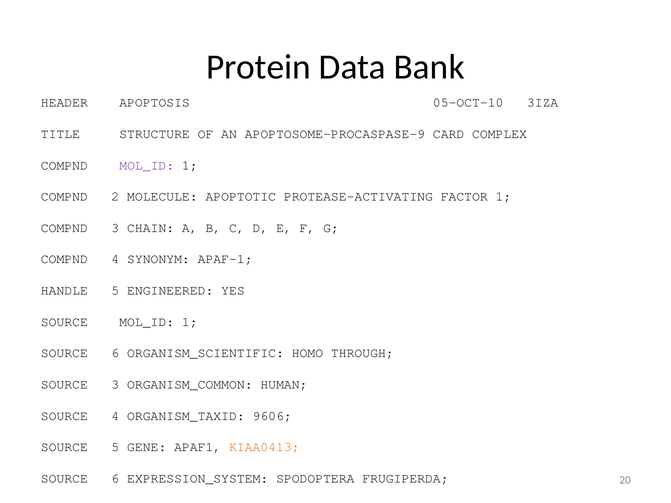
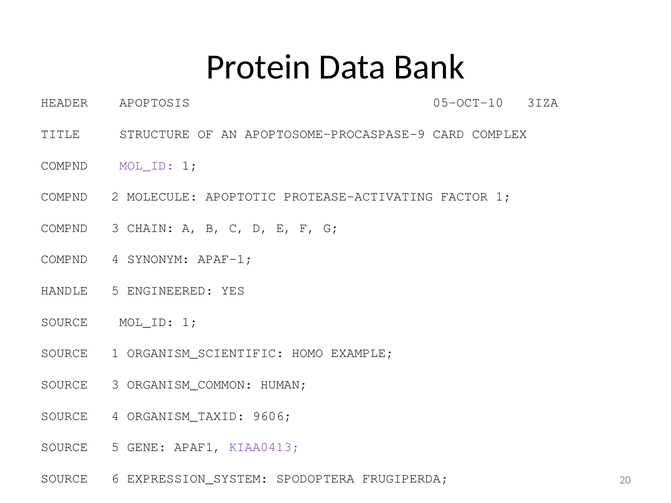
6: 6 -> 1 (115, 353)
THROUGH: THROUGH -> EXAMPLE (362, 353)
KIAA0413 colour: orange -> purple (264, 447)
